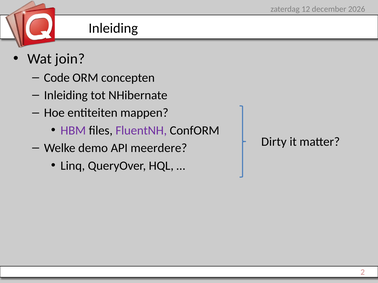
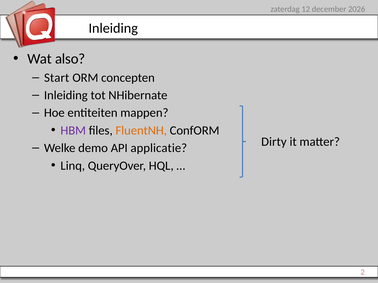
join: join -> also (70, 59)
Code: Code -> Start (57, 78)
FluentNH colour: purple -> orange (141, 131)
meerdere: meerdere -> applicatie (159, 148)
